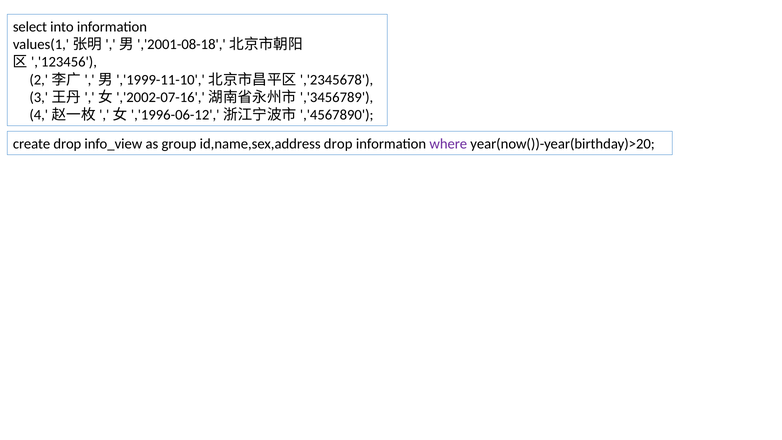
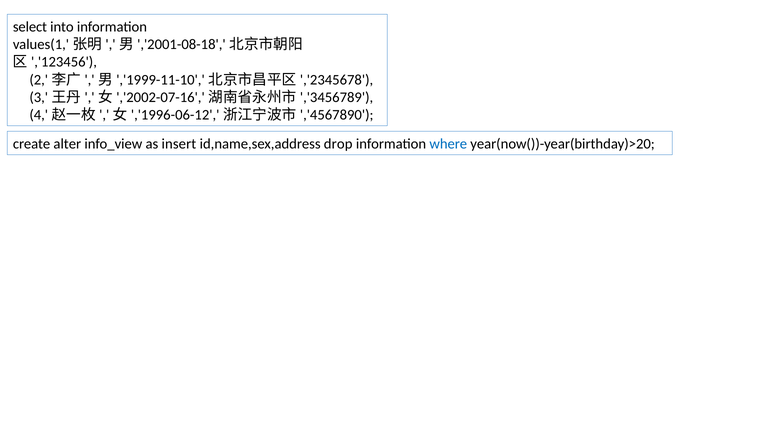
create drop: drop -> alter (67, 144)
group: group -> insert (179, 144)
where colour: purple -> blue (448, 144)
